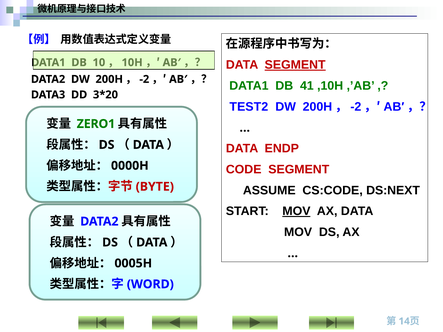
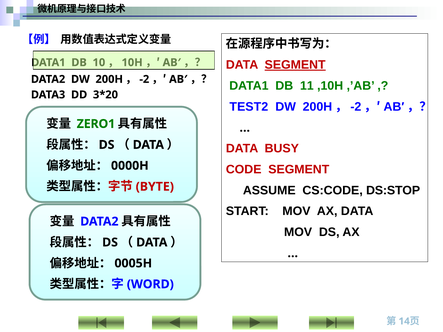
41: 41 -> 11 (307, 86)
ENDP: ENDP -> BUSY (282, 149)
DS:NEXT: DS:NEXT -> DS:STOP (393, 190)
MOV underline: present -> none (296, 211)
